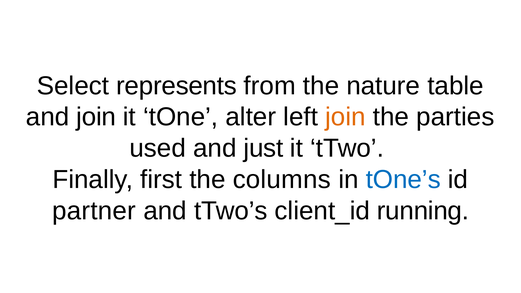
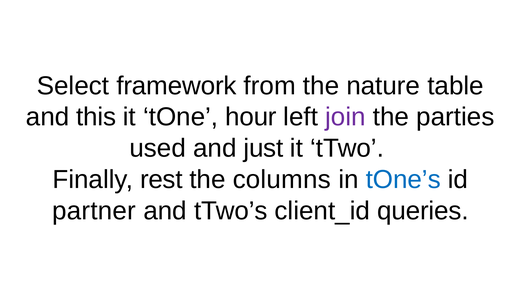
represents: represents -> framework (176, 86)
and join: join -> this (96, 117)
alter: alter -> hour (251, 117)
join colour: orange -> purple (345, 117)
first: first -> rest (161, 180)
running: running -> queries (423, 211)
